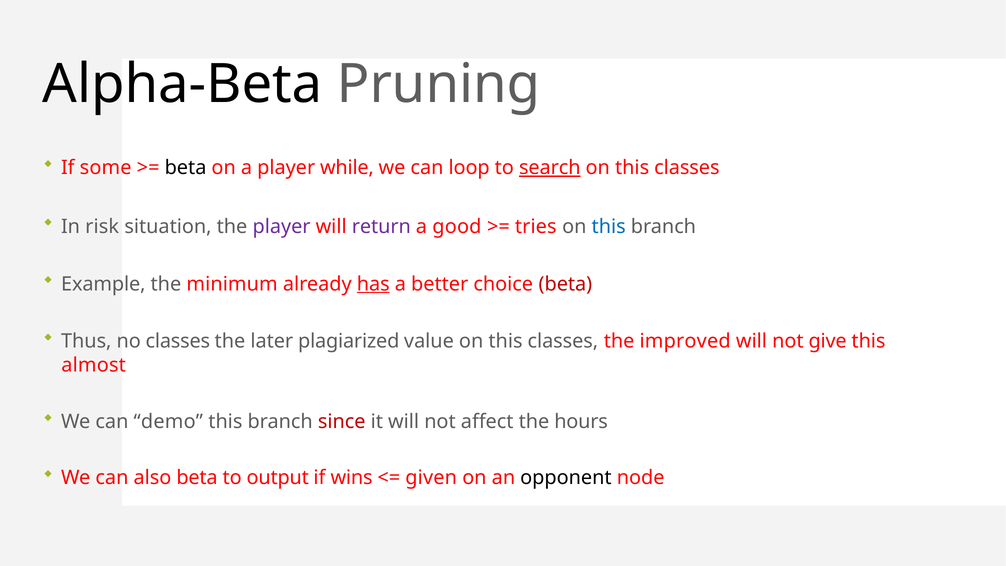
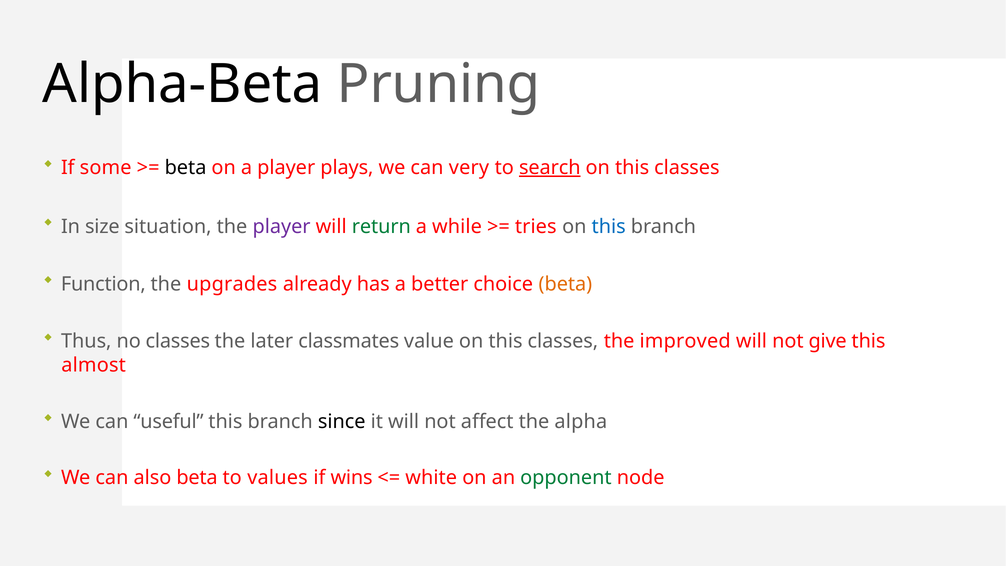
while: while -> plays (347, 168)
loop: loop -> very (469, 168)
risk: risk -> size (102, 226)
return colour: purple -> green (381, 226)
good: good -> while (457, 226)
Example: Example -> Function (103, 284)
minimum: minimum -> upgrades (232, 284)
has underline: present -> none (373, 284)
beta colour: red -> orange (565, 284)
plagiarized: plagiarized -> classmates (349, 341)
demo: demo -> useful (169, 421)
since colour: red -> black (342, 421)
hours: hours -> alpha (581, 421)
output: output -> values (278, 478)
given: given -> white (431, 478)
opponent colour: black -> green (566, 478)
